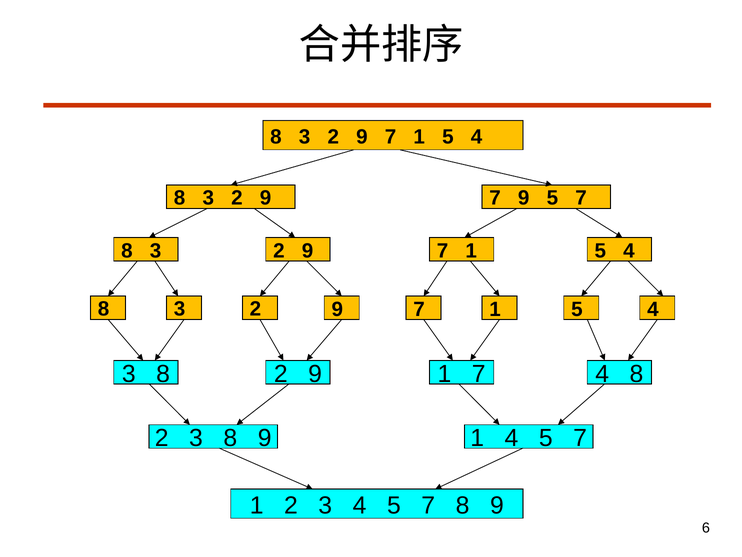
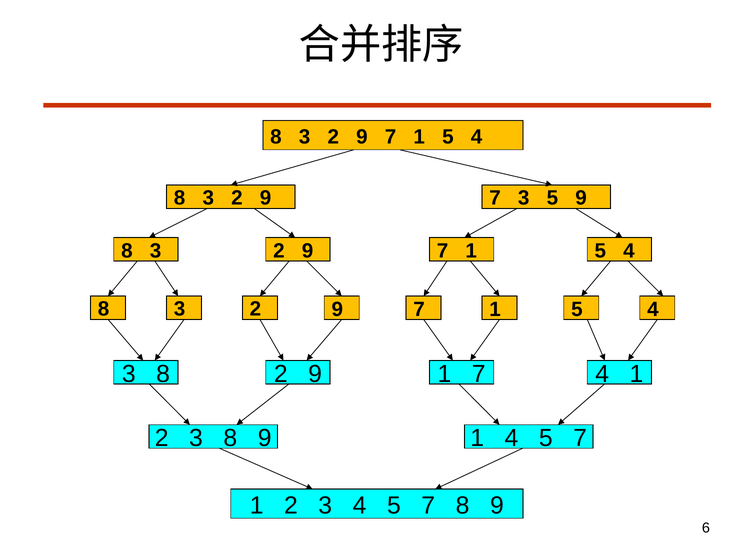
7 9: 9 -> 3 (524, 198)
7: 7 -> 9 (581, 198)
7 4 8: 8 -> 1 (636, 374)
